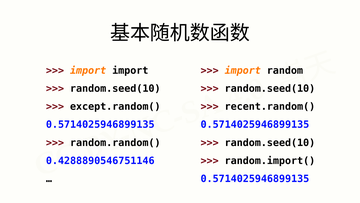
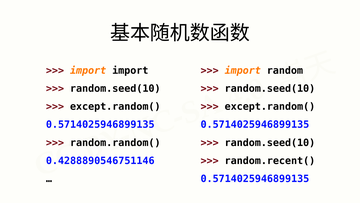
recent.random(: recent.random( -> except.random( (270, 106)
random.import(: random.import( -> random.recent( (270, 160)
